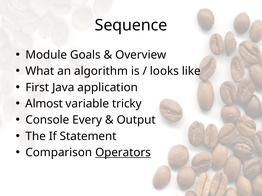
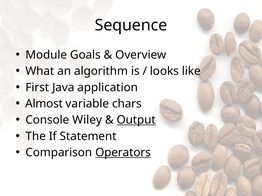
tricky: tricky -> chars (127, 104)
Every: Every -> Wiley (87, 120)
Output underline: none -> present (136, 120)
